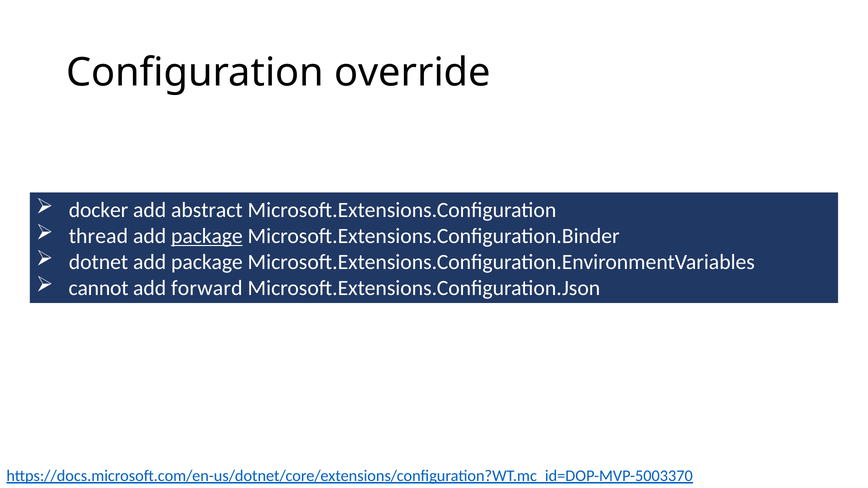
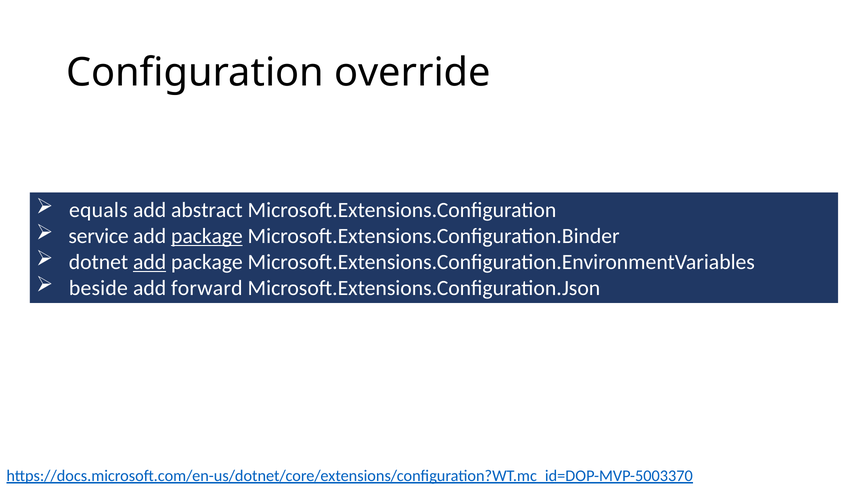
docker: docker -> equals (98, 210)
thread: thread -> service (99, 236)
add underline: none -> present (150, 262)
cannot: cannot -> beside (98, 288)
